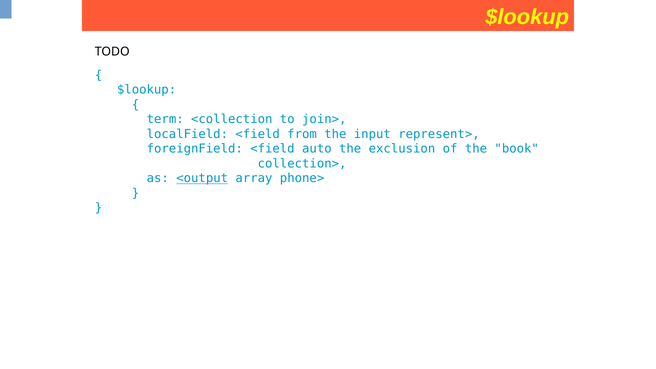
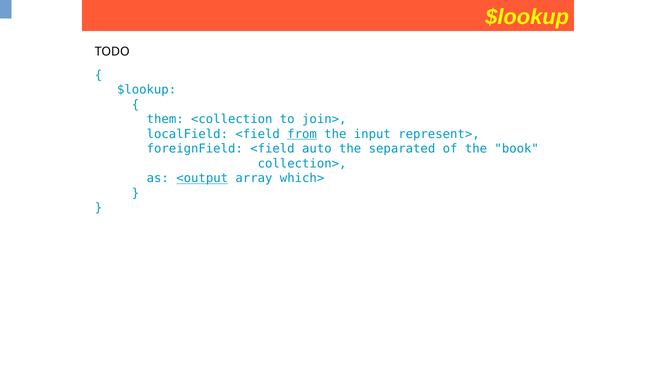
term: term -> them (165, 119)
from underline: none -> present (302, 134)
exclusion: exclusion -> separated (402, 149)
phone>: phone> -> which> (302, 178)
